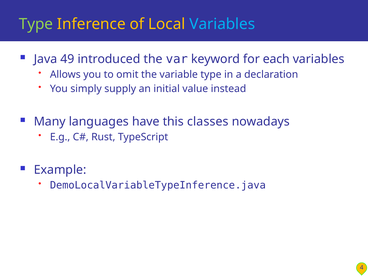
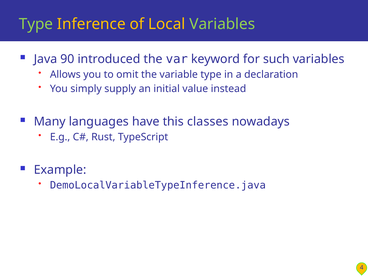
Variables colour: light blue -> light green (222, 24)
49: 49 -> 90 (67, 59)
each: each -> such (276, 59)
